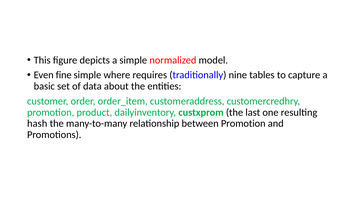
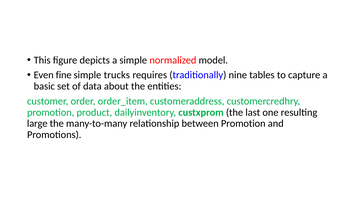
where: where -> trucks (117, 75)
hash: hash -> large (37, 123)
